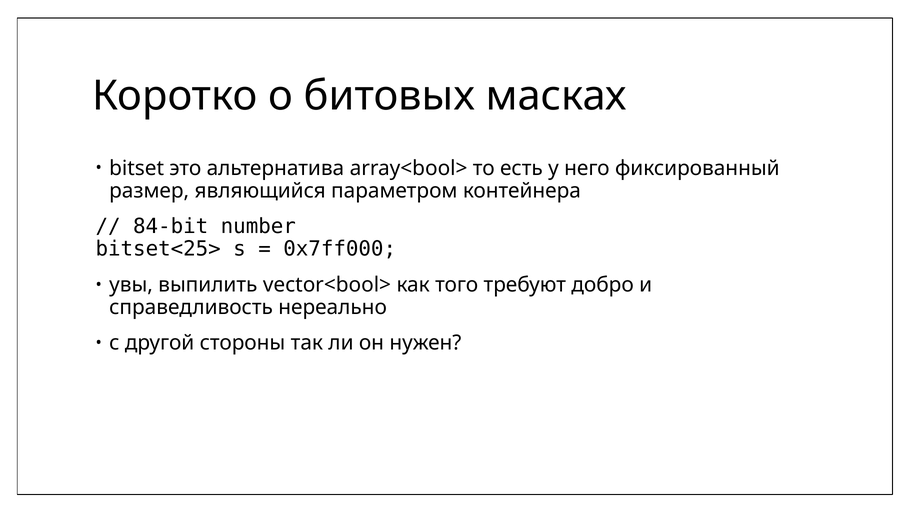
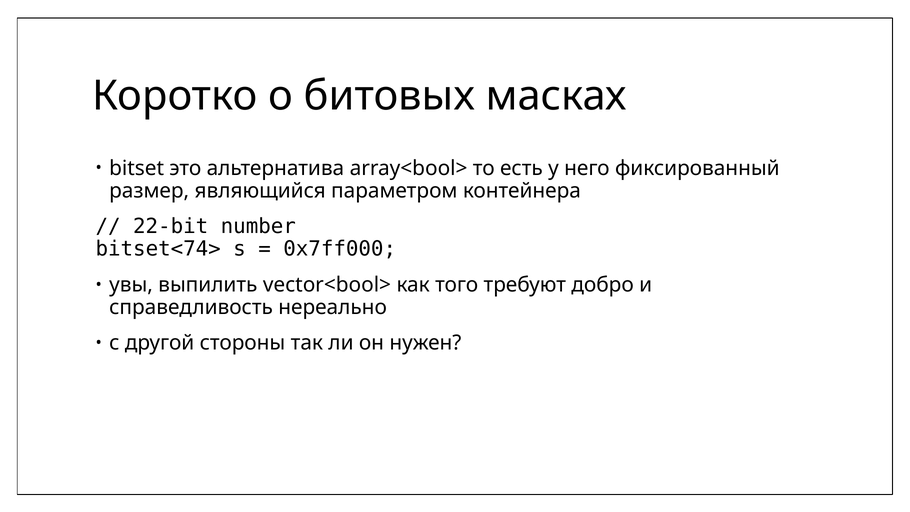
84-bit: 84-bit -> 22-bit (171, 226)
bitset<25>: bitset<25> -> bitset<74> (158, 249)
